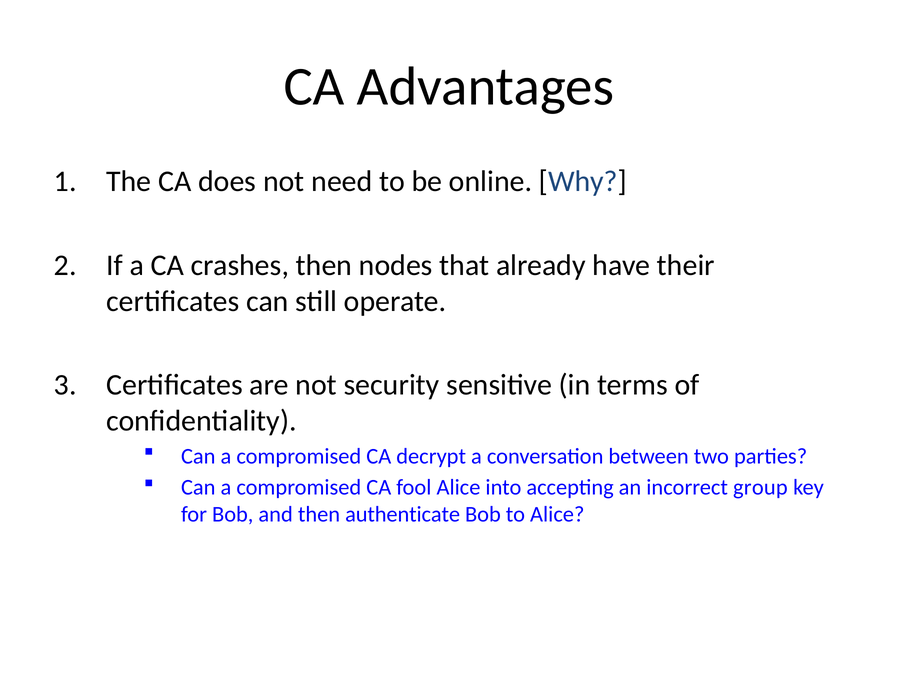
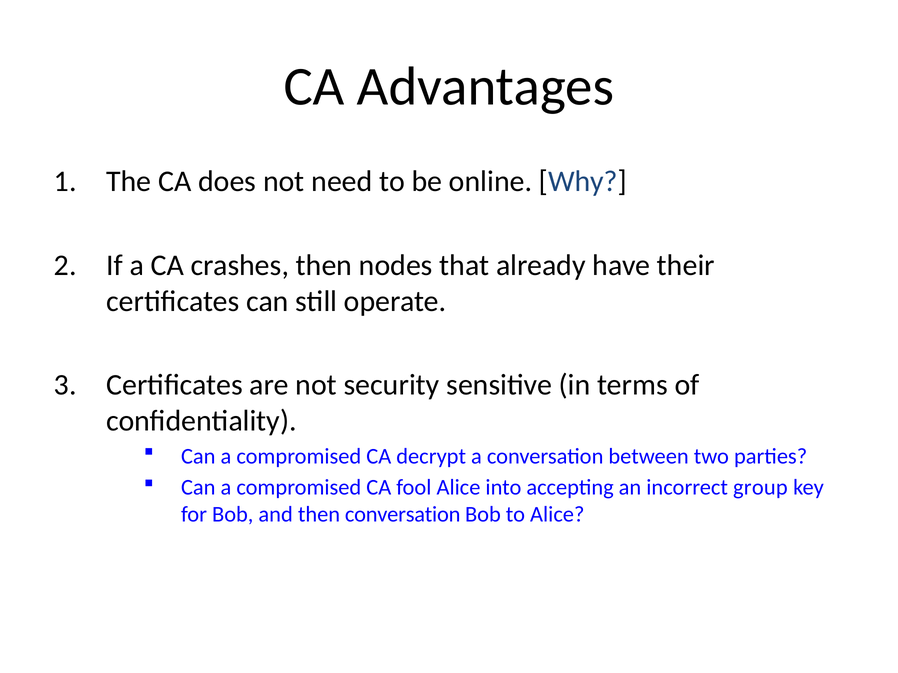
then authenticate: authenticate -> conversation (403, 515)
